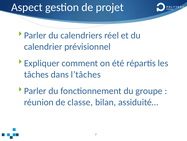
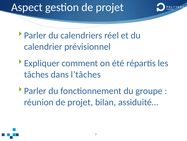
réunion de classe: classe -> projet (80, 102)
